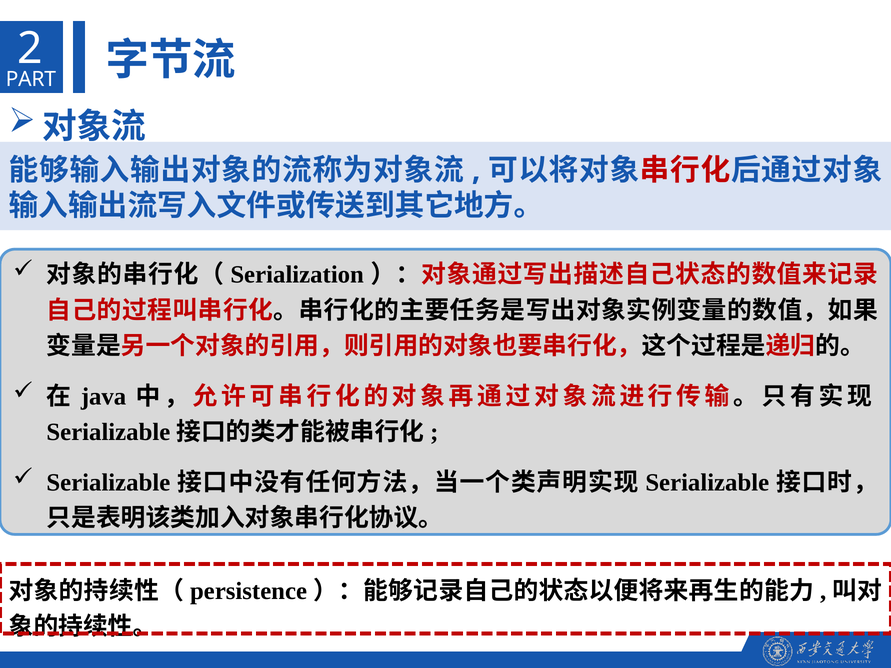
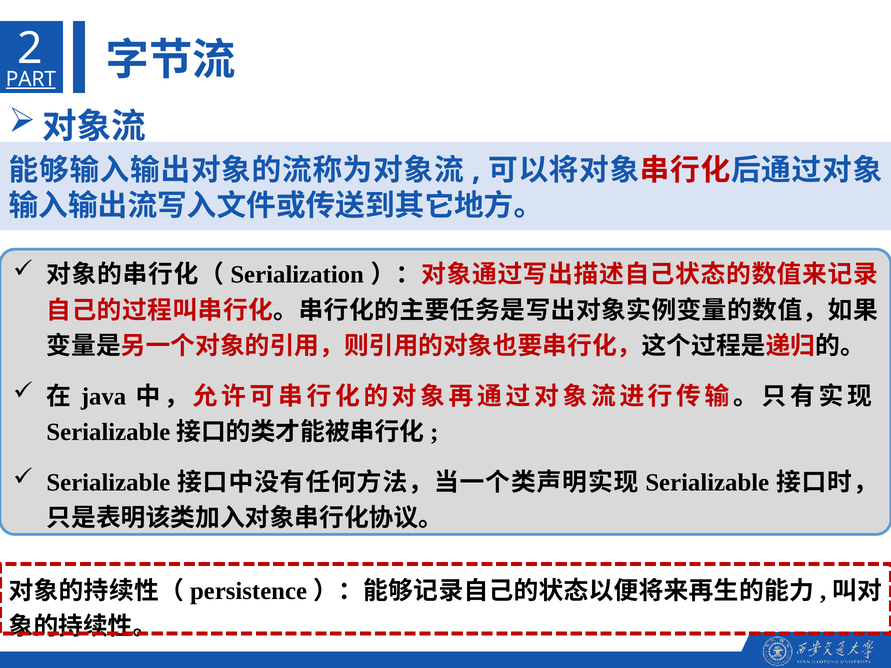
PART underline: none -> present (31, 79)
